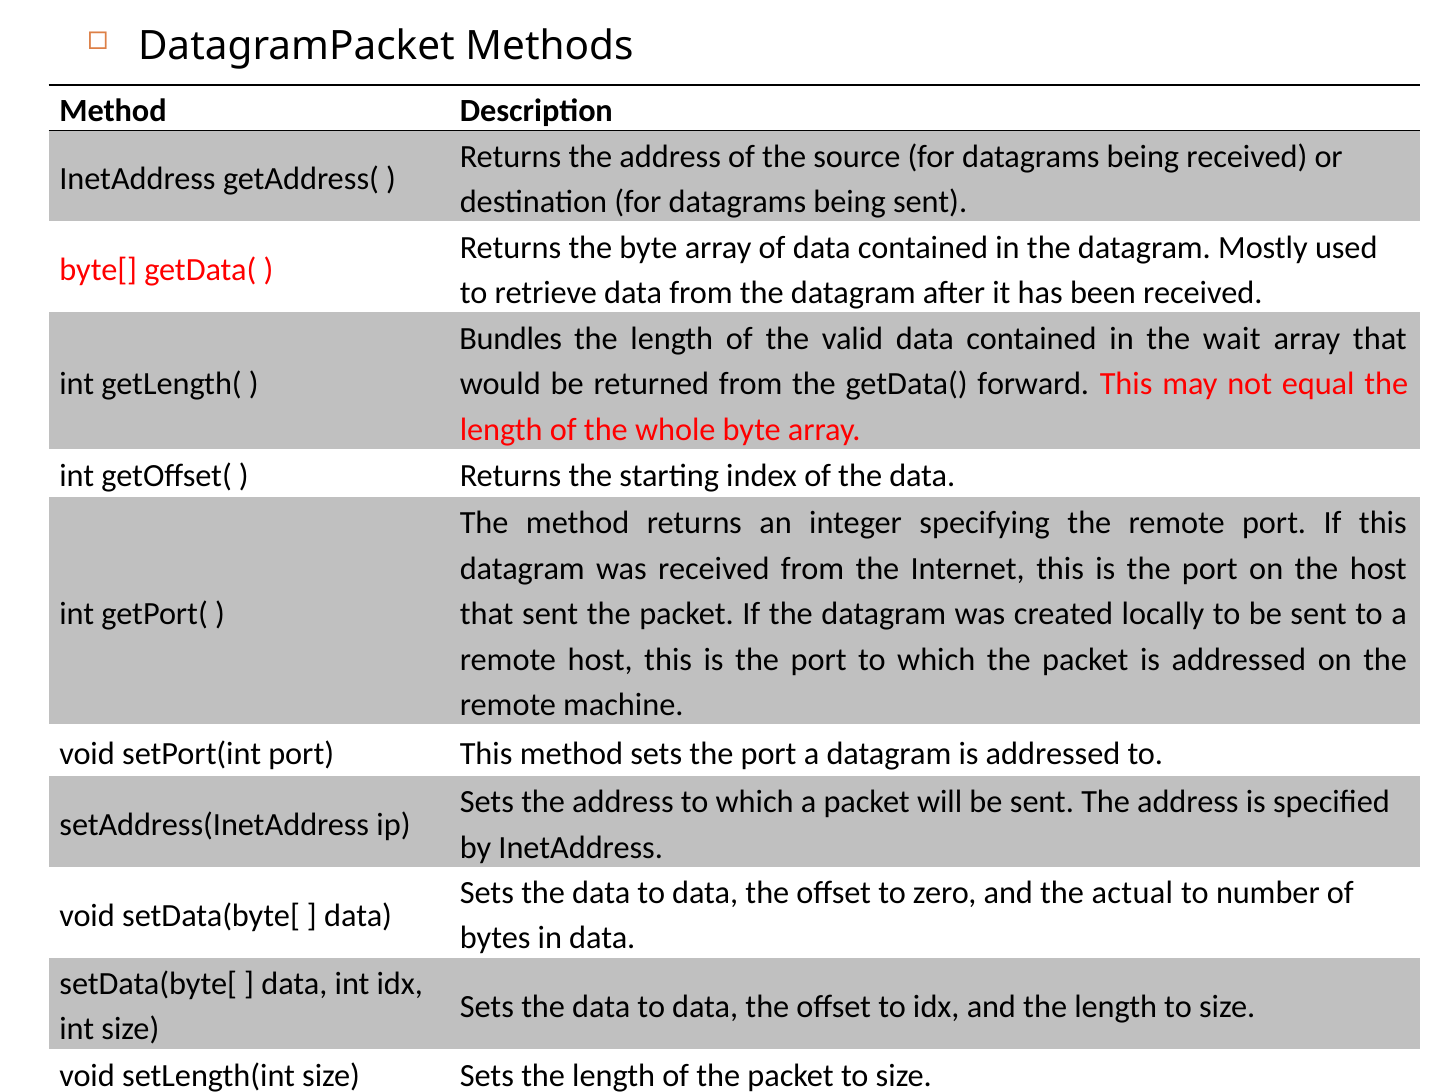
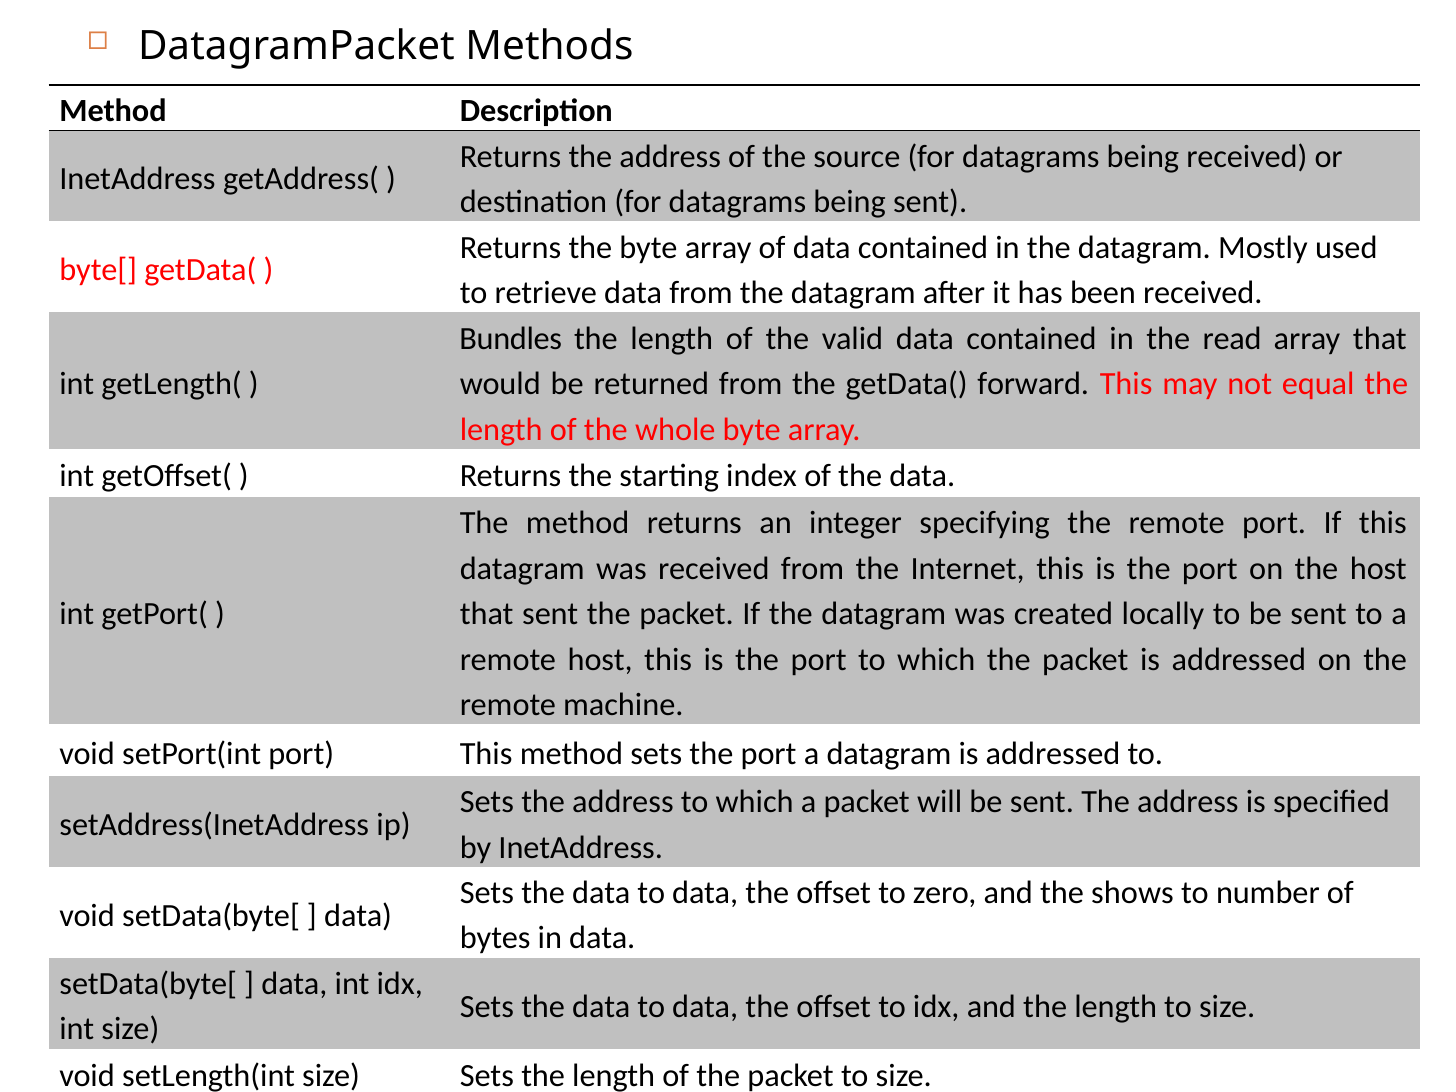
wait: wait -> read (1232, 338)
actual: actual -> shows (1132, 893)
